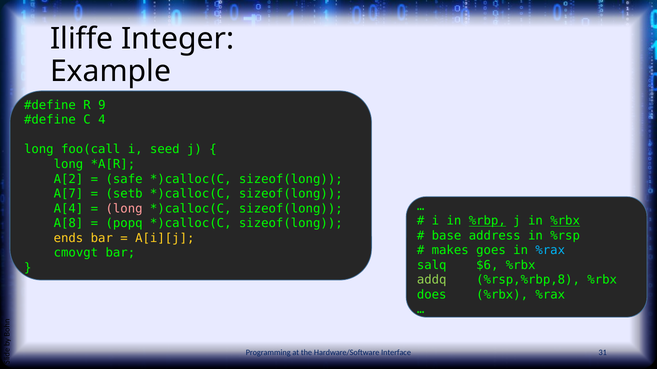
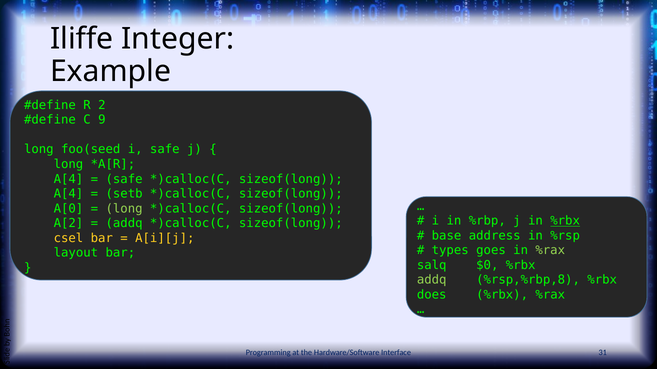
9: 9 -> 2 (102, 105)
4: 4 -> 9 (102, 120)
foo(call: foo(call -> foo(seed (91, 150)
i seed: seed -> safe (165, 150)
A[2: A[2 -> A[4 (68, 179)
A[7: A[7 -> A[4 (68, 194)
A[4: A[4 -> A[0 (68, 209)
long colour: pink -> light green (124, 209)
%rbp underline: present -> none (487, 221)
A[8: A[8 -> A[2 (68, 224)
popq: popq -> addq (124, 224)
ends: ends -> csel (68, 238)
makes: makes -> types (450, 251)
%rax colour: light blue -> light green (550, 251)
cmovgt: cmovgt -> layout (76, 253)
$6: $6 -> $0 (487, 266)
